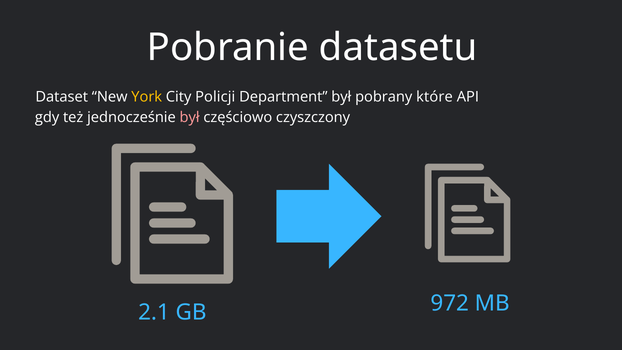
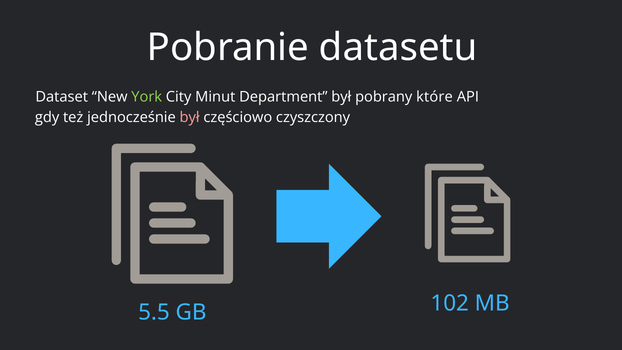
York colour: yellow -> light green (147, 97)
Policji: Policji -> Minut (215, 97)
2.1: 2.1 -> 5.5 (154, 312)
972: 972 -> 102 (450, 303)
